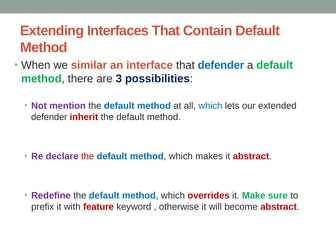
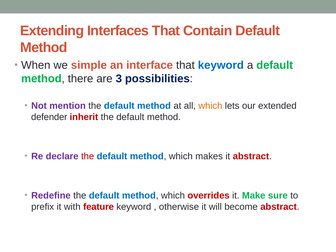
similar: similar -> simple (89, 65)
that defender: defender -> keyword (221, 65)
which colour: blue -> orange (210, 106)
